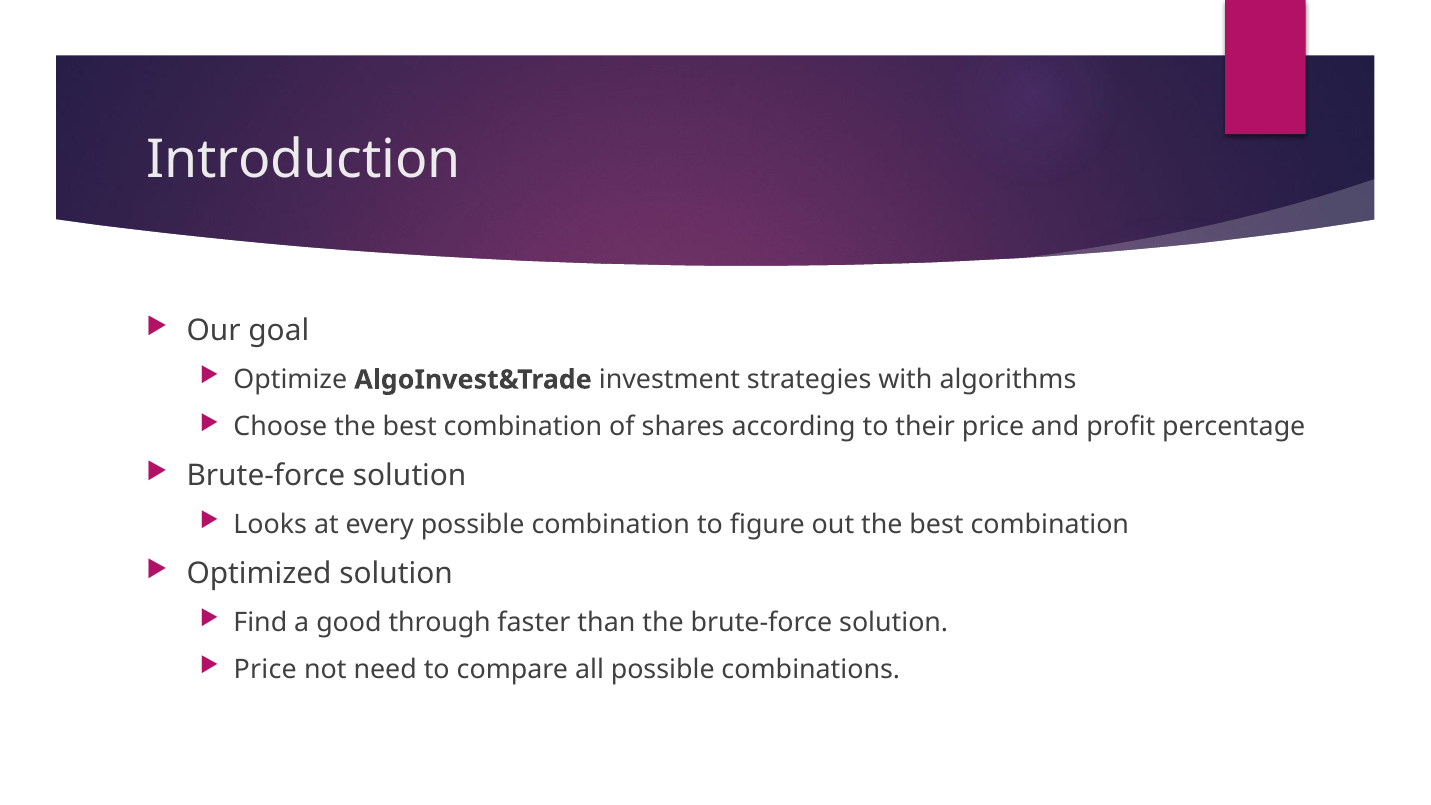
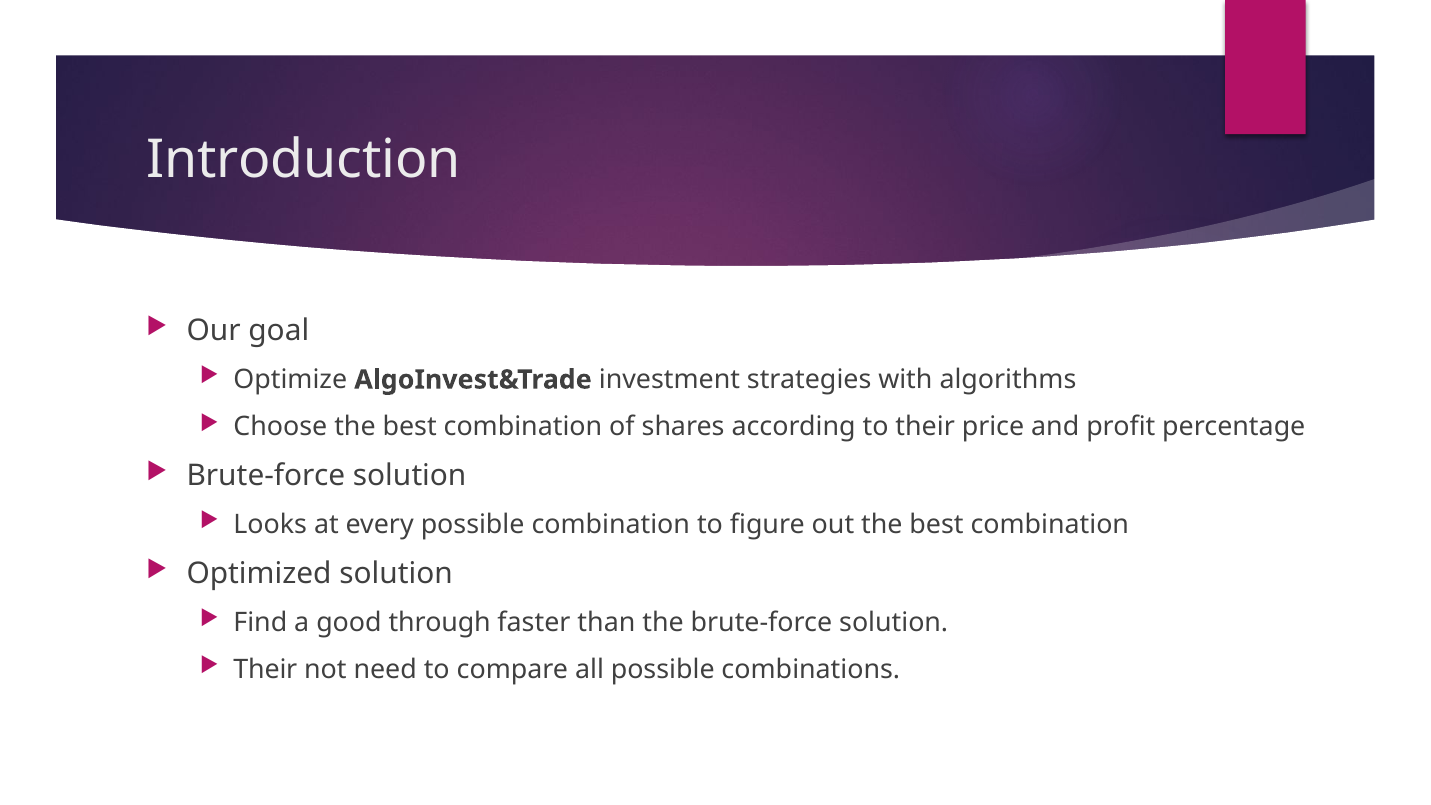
Price: Price -> Their (265, 670)
